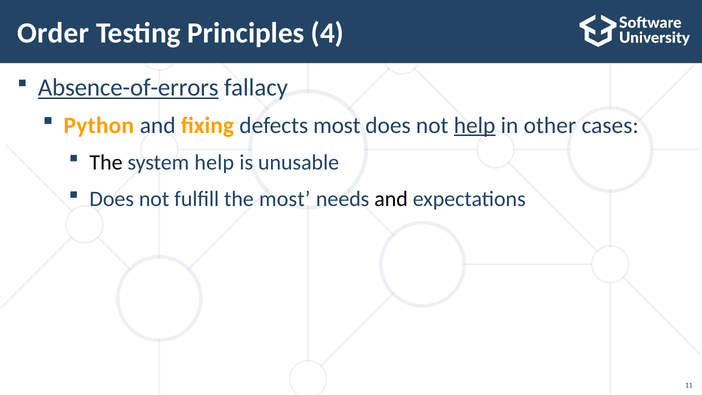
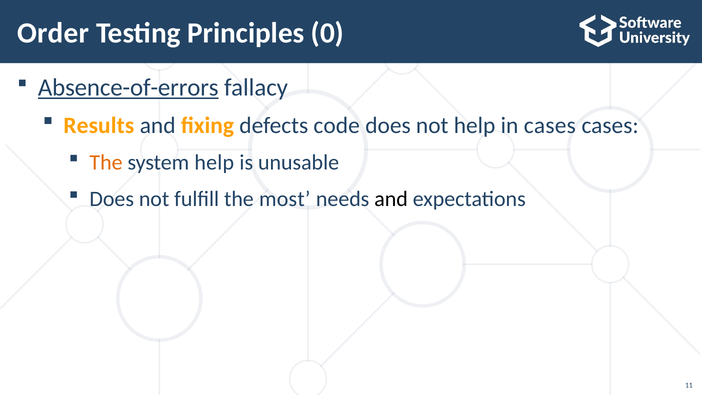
4: 4 -> 0 (327, 33)
Python: Python -> Results (99, 125)
defects most: most -> code (337, 125)
help underline: present -> none (475, 125)
in other: other -> cases (550, 125)
The colour: black -> orange (106, 162)
